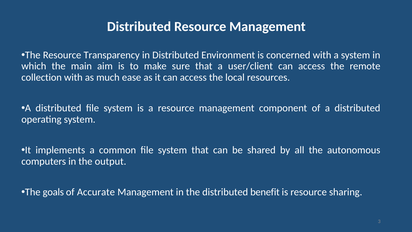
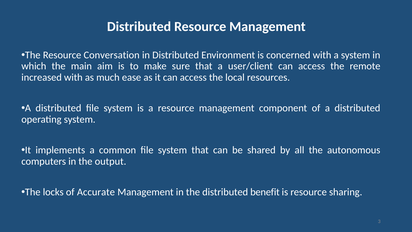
Transparency: Transparency -> Conversation (112, 55)
collection: collection -> increased (42, 77)
goals: goals -> locks (53, 192)
